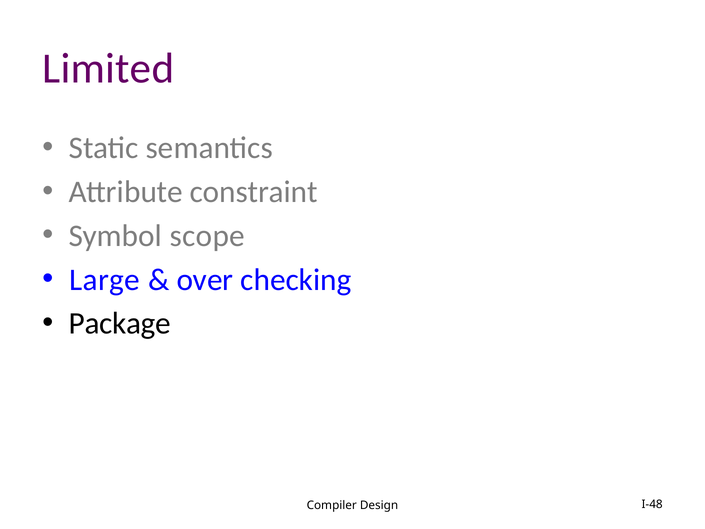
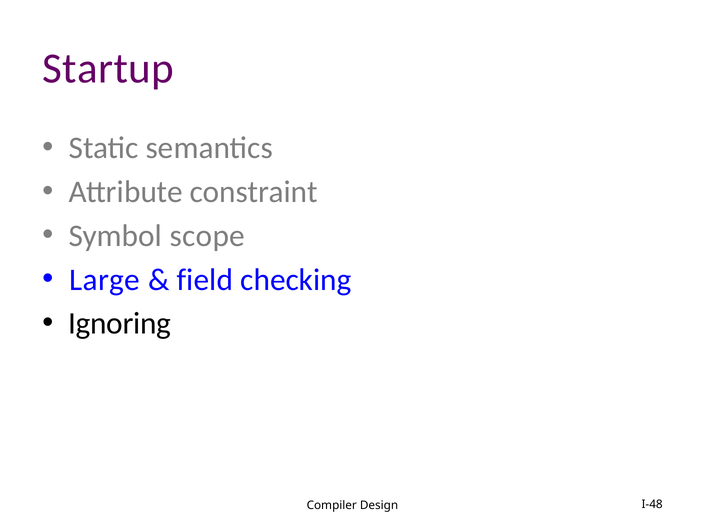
Limited: Limited -> Startup (108, 68)
over: over -> field (205, 280)
Package: Package -> Ignoring (120, 323)
